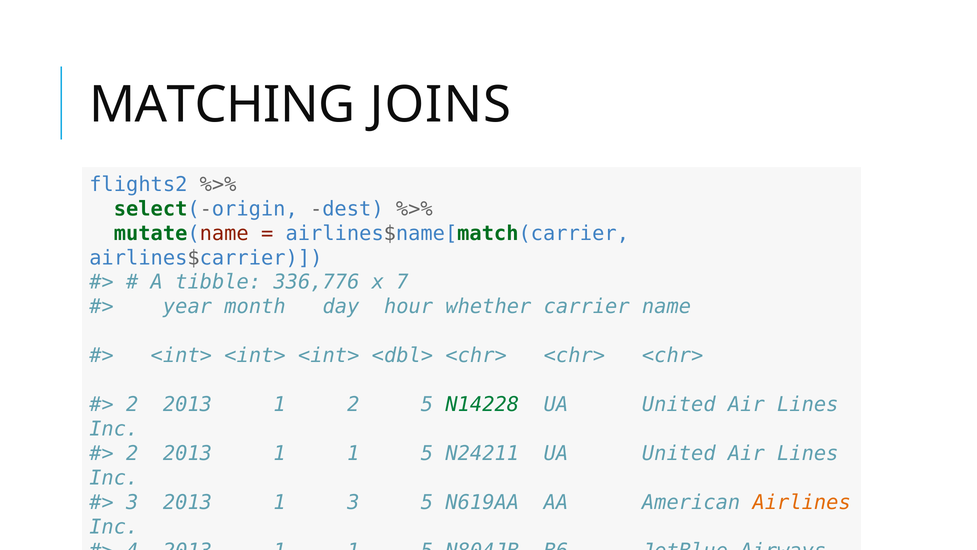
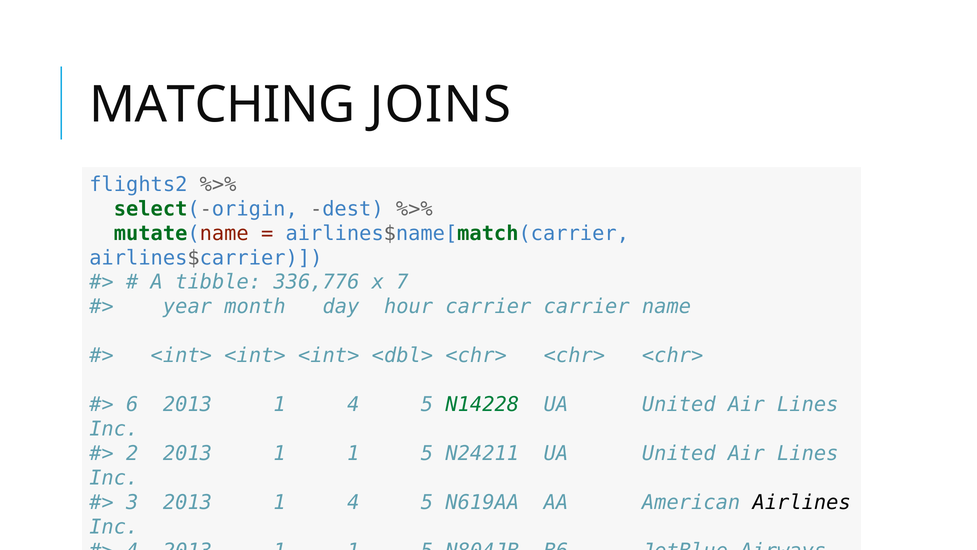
hour whether: whether -> carrier (488, 306)
2: 2 -> 6 (132, 404)
2: 2 -> 4 (353, 404)
3 2013 1 3: 3 -> 4 (353, 502)
Airlines colour: orange -> black (802, 502)
